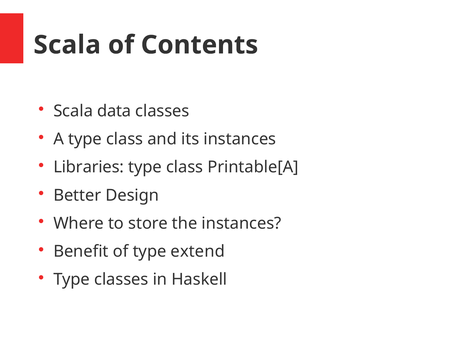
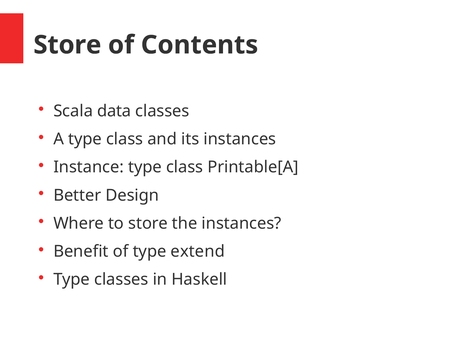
Scala: Scala -> Store (67, 45)
Libraries: Libraries -> Instance (89, 167)
